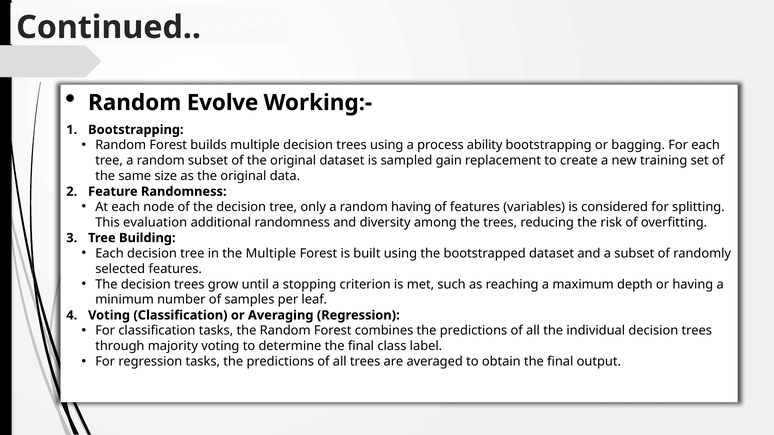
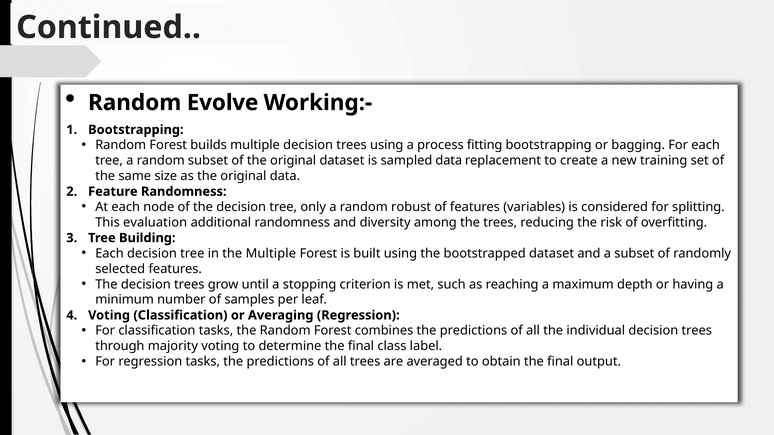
ability: ability -> fitting (485, 145)
sampled gain: gain -> data (449, 161)
random having: having -> robust (411, 207)
